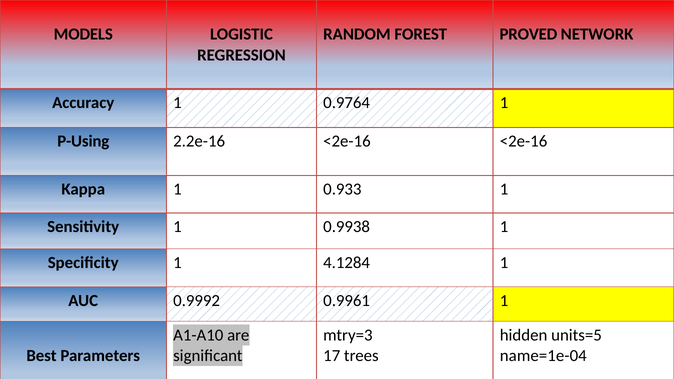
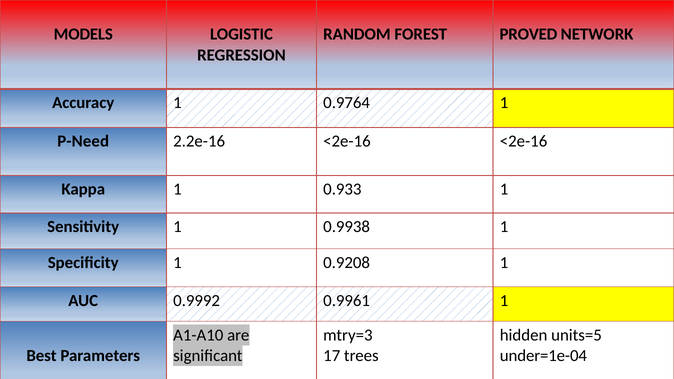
P-Using: P-Using -> P-Need (83, 141)
4.1284: 4.1284 -> 0.9208 (347, 263)
name=1e-04: name=1e-04 -> under=1e-04 (543, 356)
